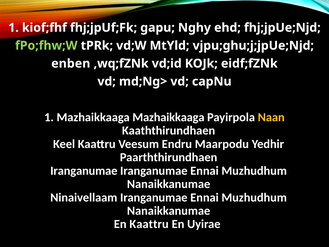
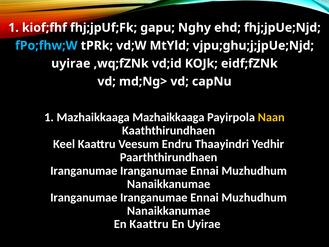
fPo;fhw;W colour: light green -> light blue (46, 46)
enben: enben -> uyirae (71, 63)
Maarpodu: Maarpodu -> Thaayindri (222, 144)
Ninaivellaam: Ninaivellaam -> Iranganumae (84, 197)
